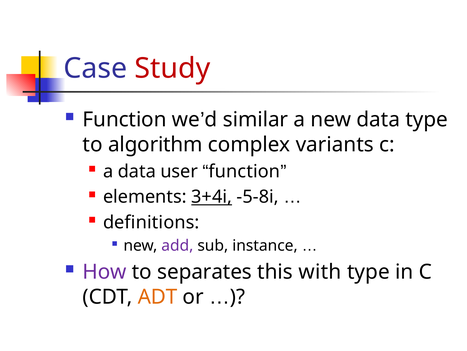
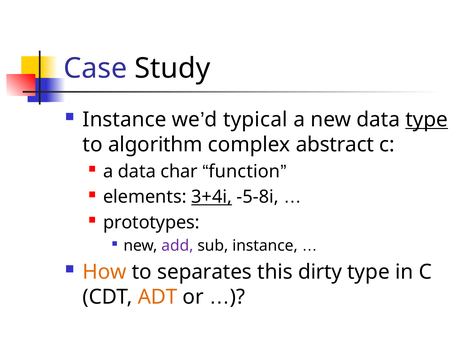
Study colour: red -> black (172, 68)
Function: Function -> Instance (125, 119)
similar: similar -> typical (255, 119)
type underline: none -> present (427, 119)
variants: variants -> abstract (335, 144)
user: user -> char (179, 171)
definitions: definitions -> prototypes (151, 222)
How colour: purple -> orange (105, 271)
with: with -> dirty (320, 271)
